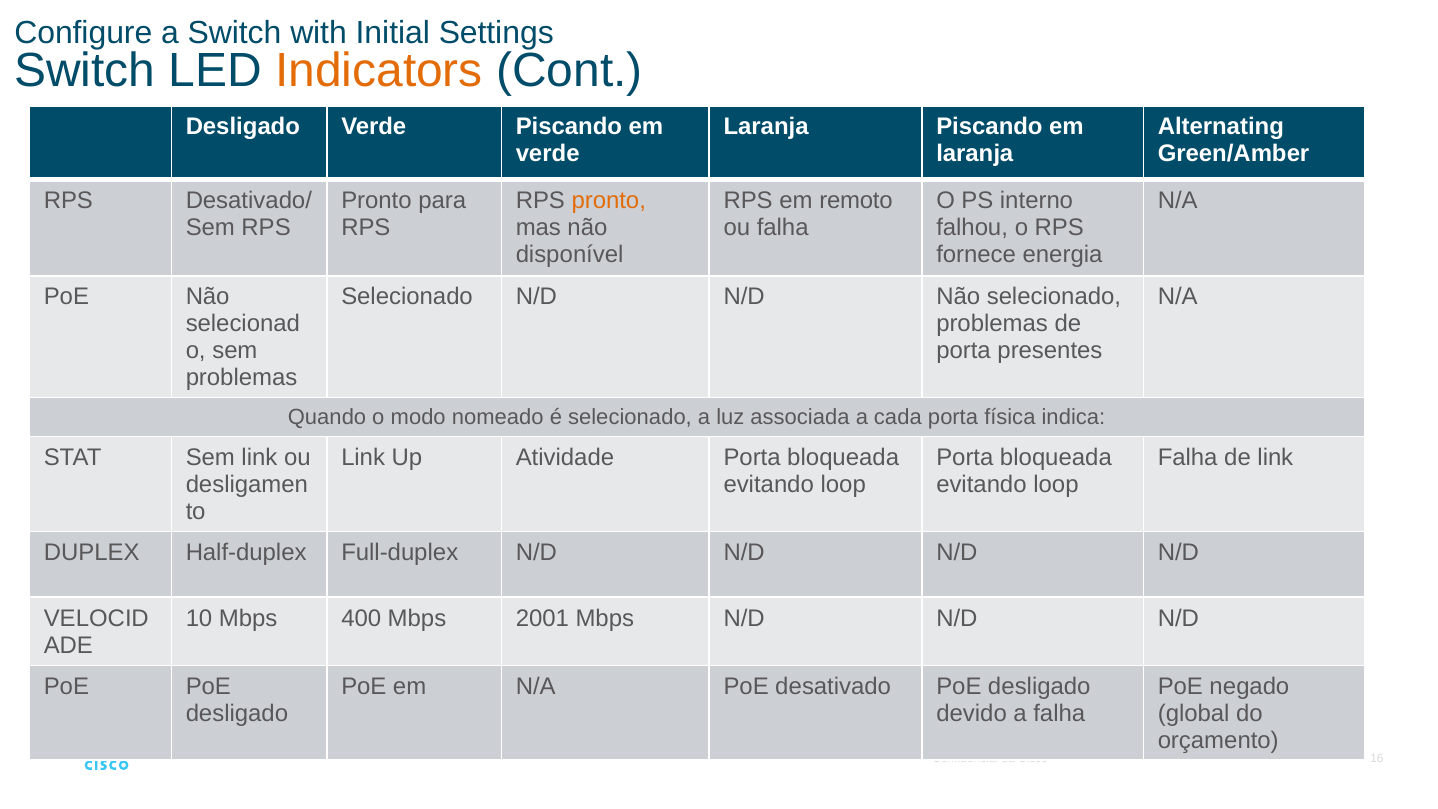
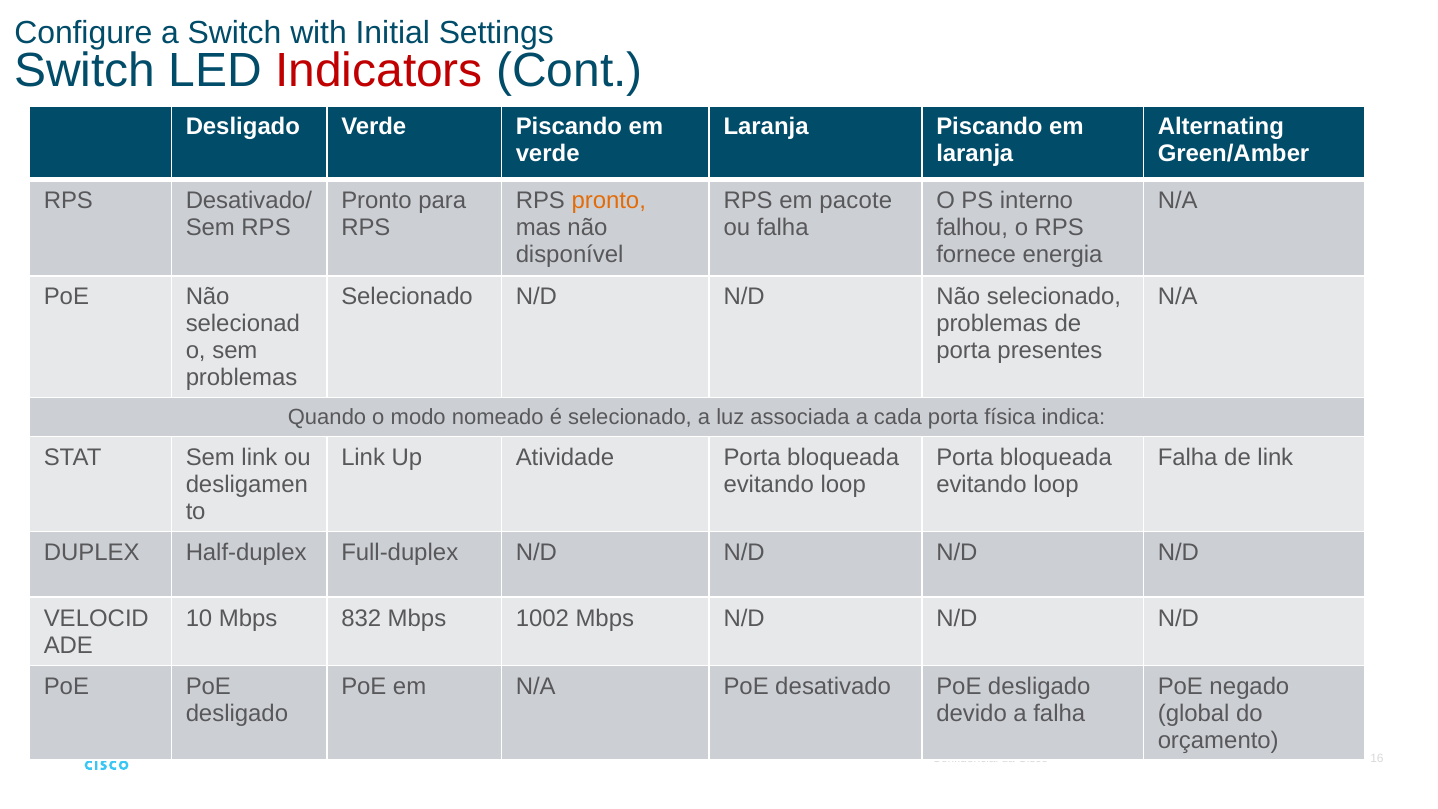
Indicators colour: orange -> red (379, 71)
remoto: remoto -> pacote (856, 201)
400: 400 -> 832 (361, 618)
2001: 2001 -> 1002 (542, 618)
